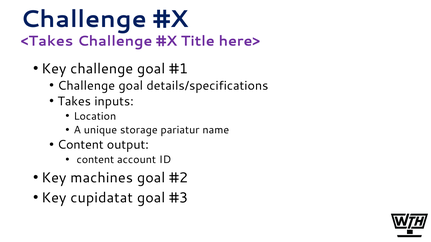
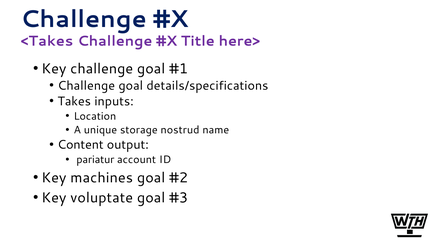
pariatur: pariatur -> nostrud (180, 130)
content: content -> pariatur (95, 160)
cupidatat: cupidatat -> voluptate (102, 198)
